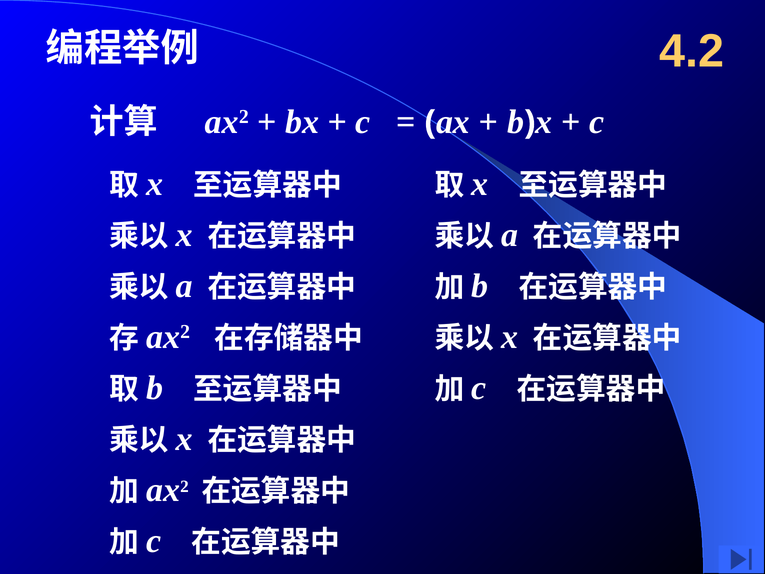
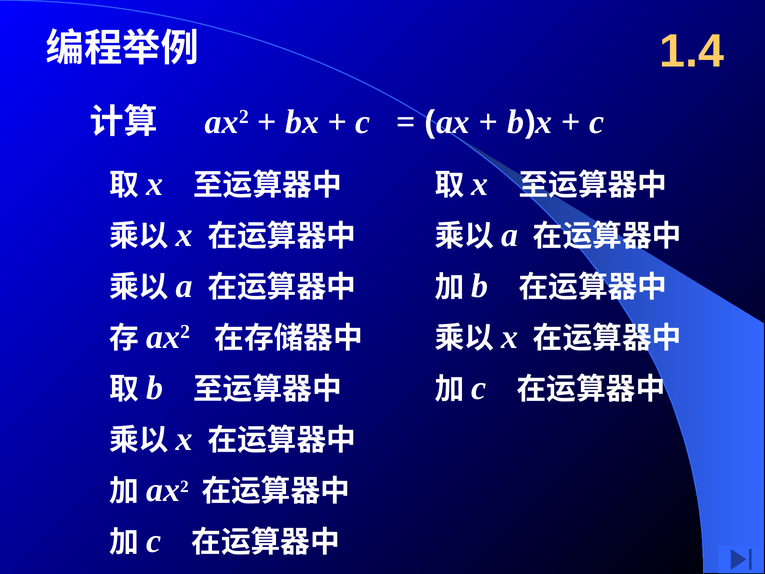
4.2: 4.2 -> 1.4 (692, 51)
